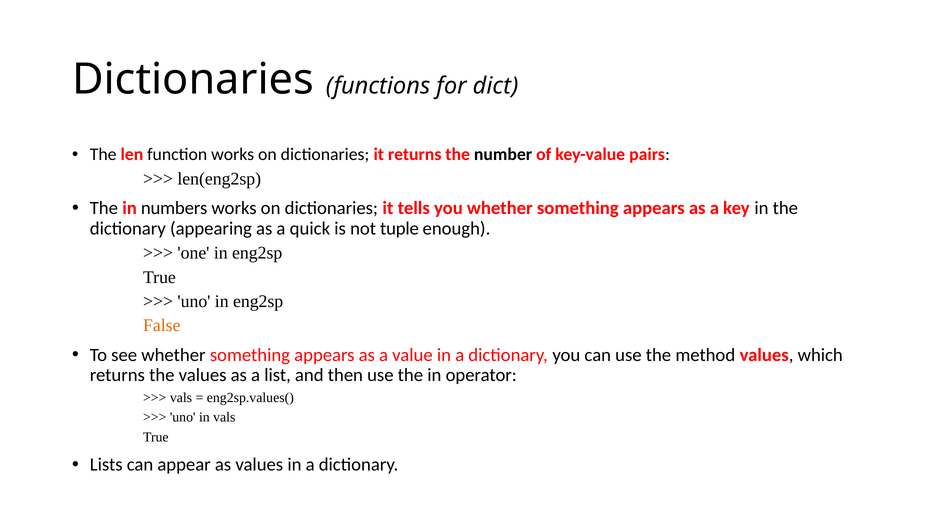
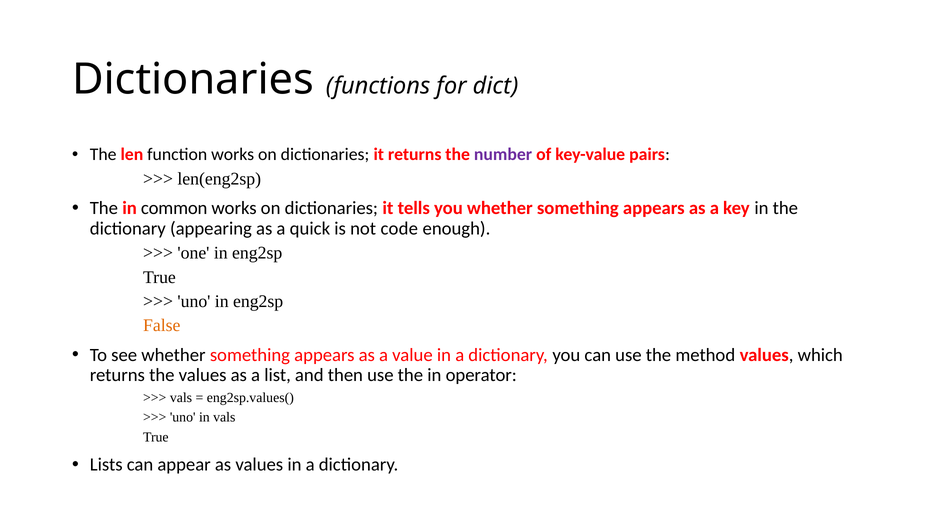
number colour: black -> purple (503, 155)
numbers: numbers -> common (174, 208)
tuple: tuple -> code (399, 229)
